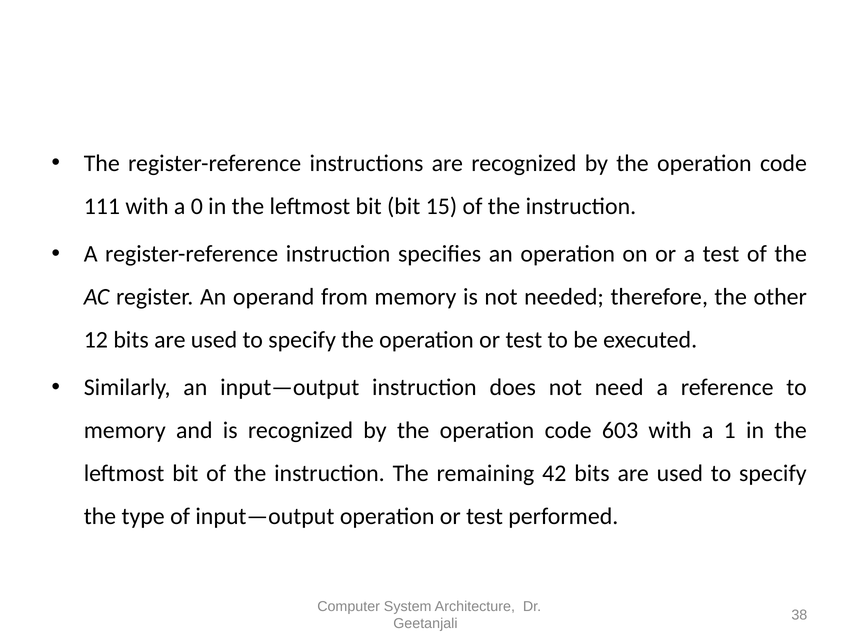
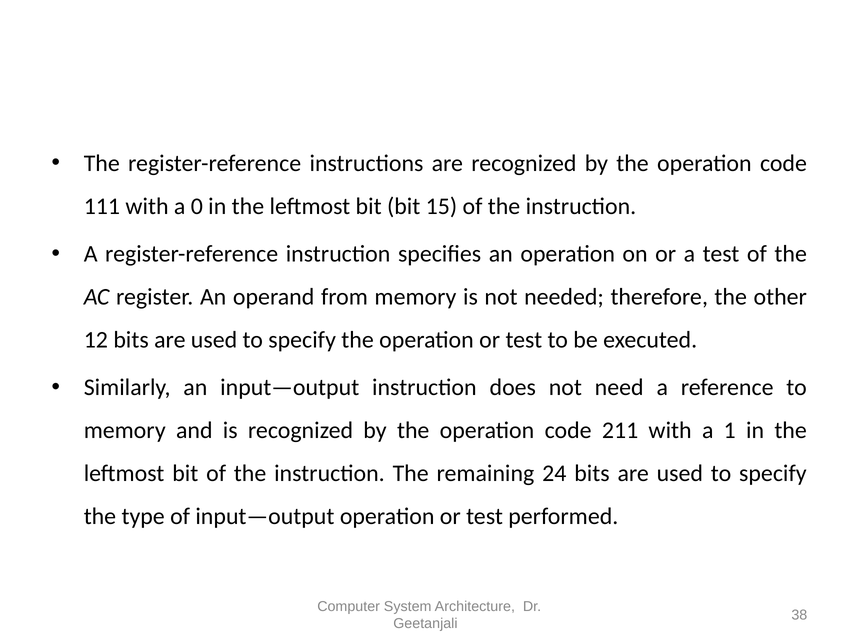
603: 603 -> 211 (620, 431)
42: 42 -> 24 (554, 474)
